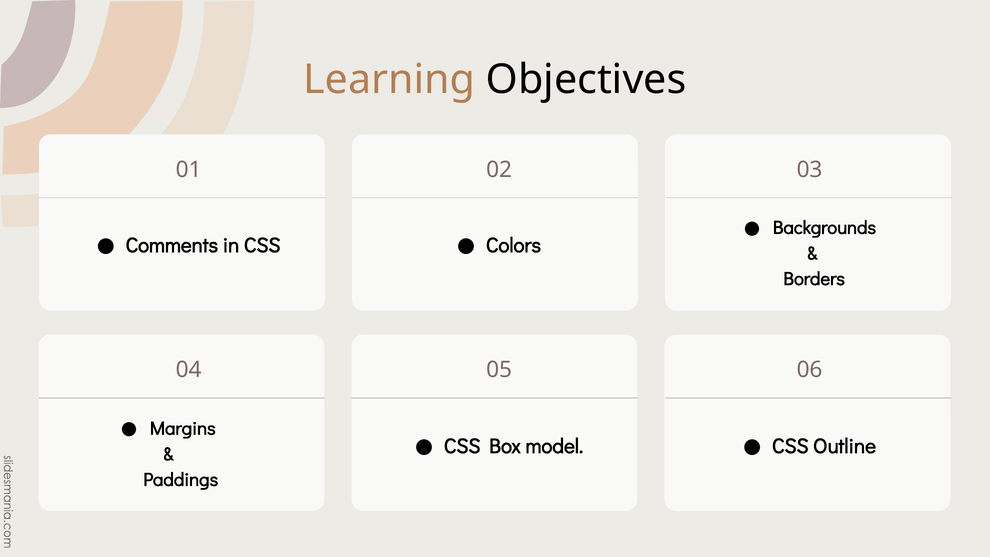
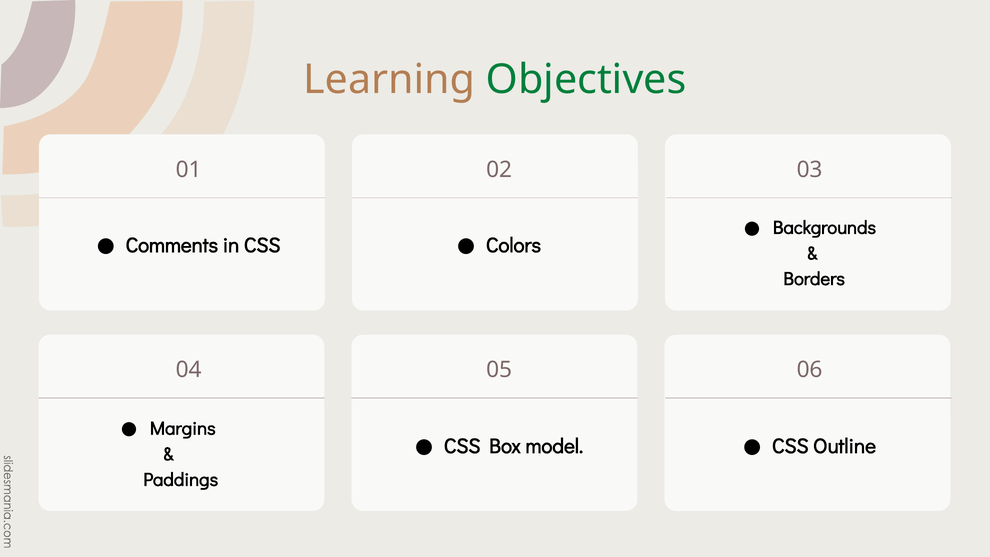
Objectives colour: black -> green (586, 80)
